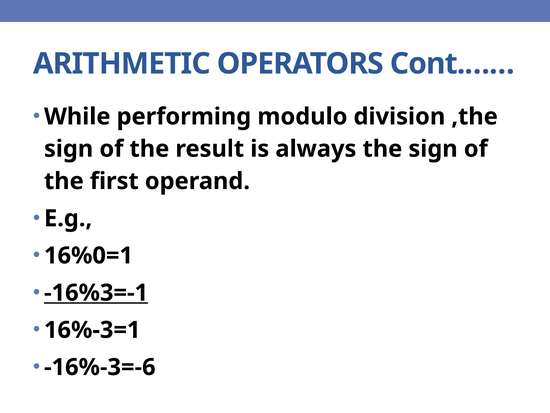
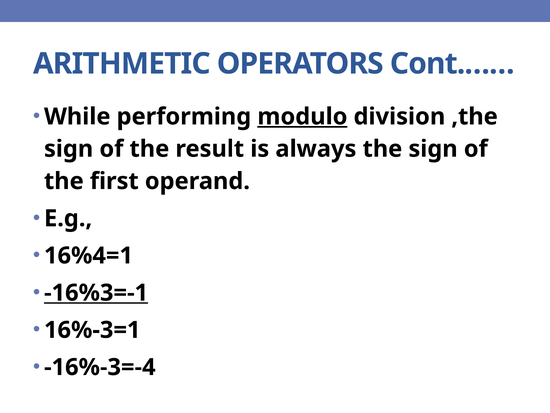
modulo underline: none -> present (302, 116)
16%0=1: 16%0=1 -> 16%4=1 (88, 255)
-16%-3=-6: -16%-3=-6 -> -16%-3=-4 (100, 367)
